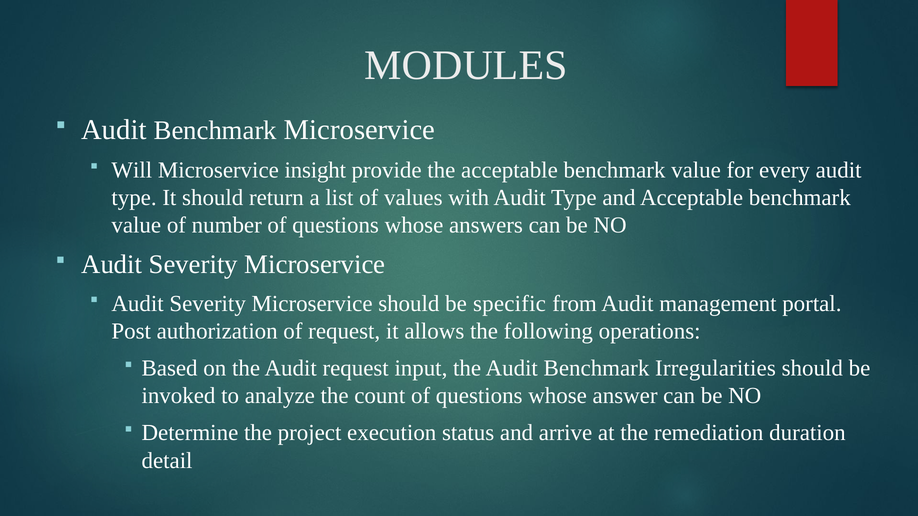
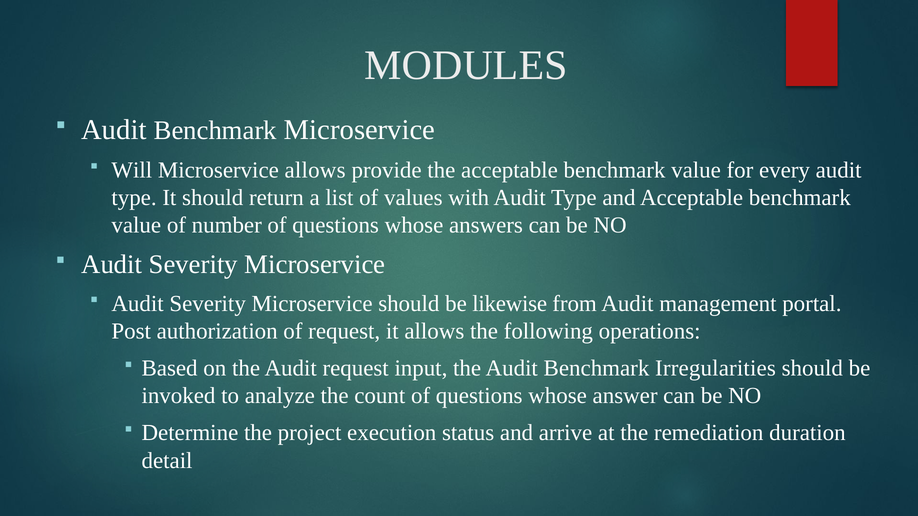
Microservice insight: insight -> allows (315, 170)
specific: specific -> likewise (510, 304)
